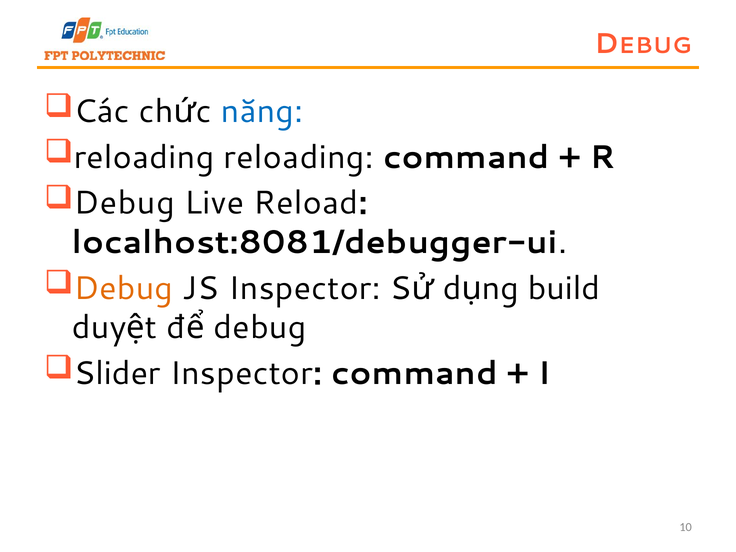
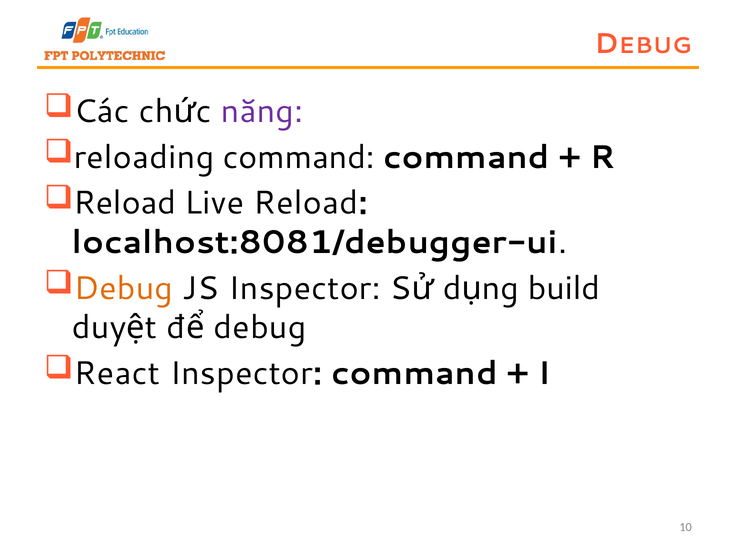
năng colour: blue -> purple (262, 111)
reloading reloading: reloading -> command (299, 157)
Debug: Debug -> Reload (125, 203)
Slider: Slider -> React (117, 373)
